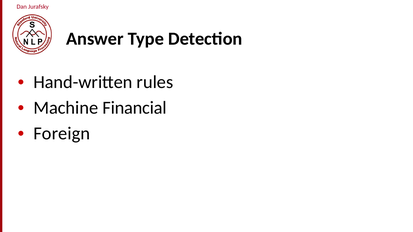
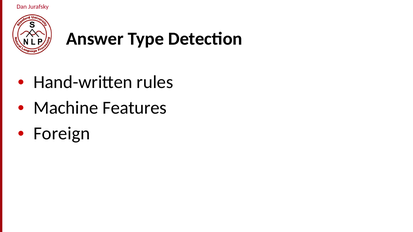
Financial: Financial -> Features (135, 108)
